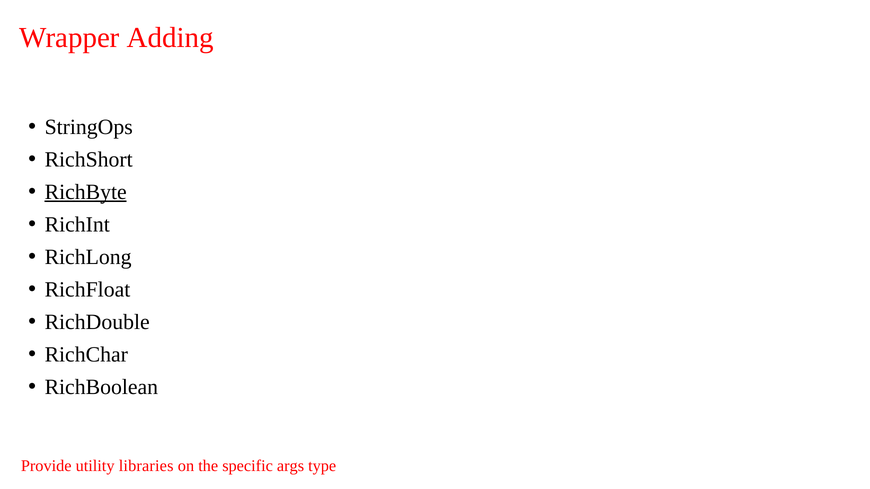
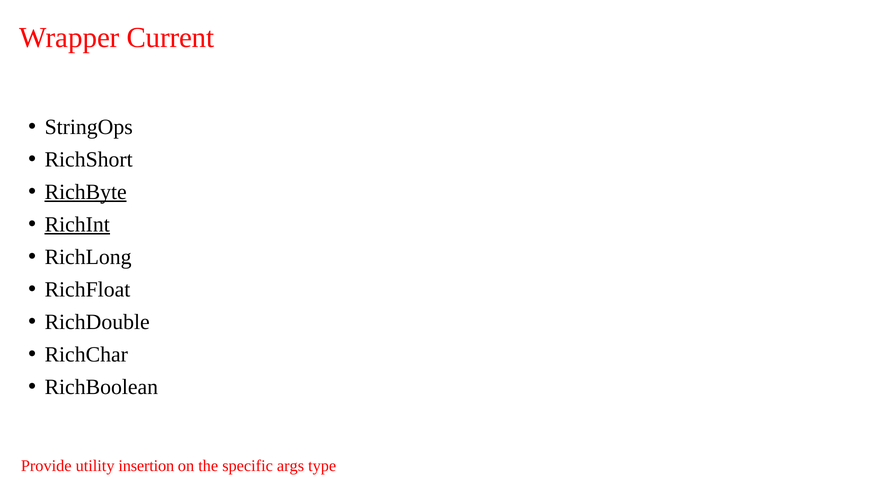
Adding: Adding -> Current (170, 38)
RichInt underline: none -> present (77, 225)
libraries: libraries -> insertion (146, 466)
